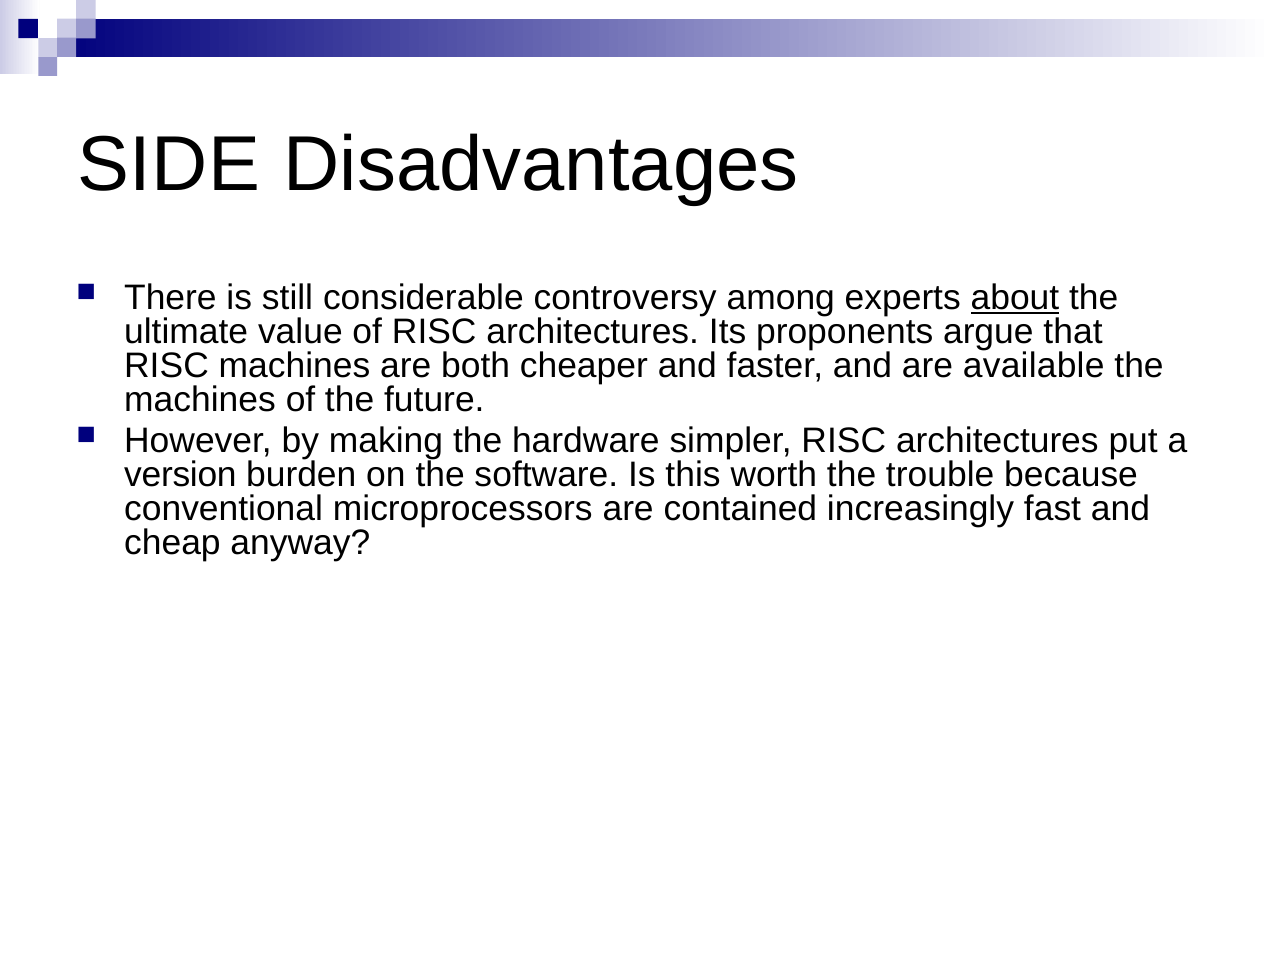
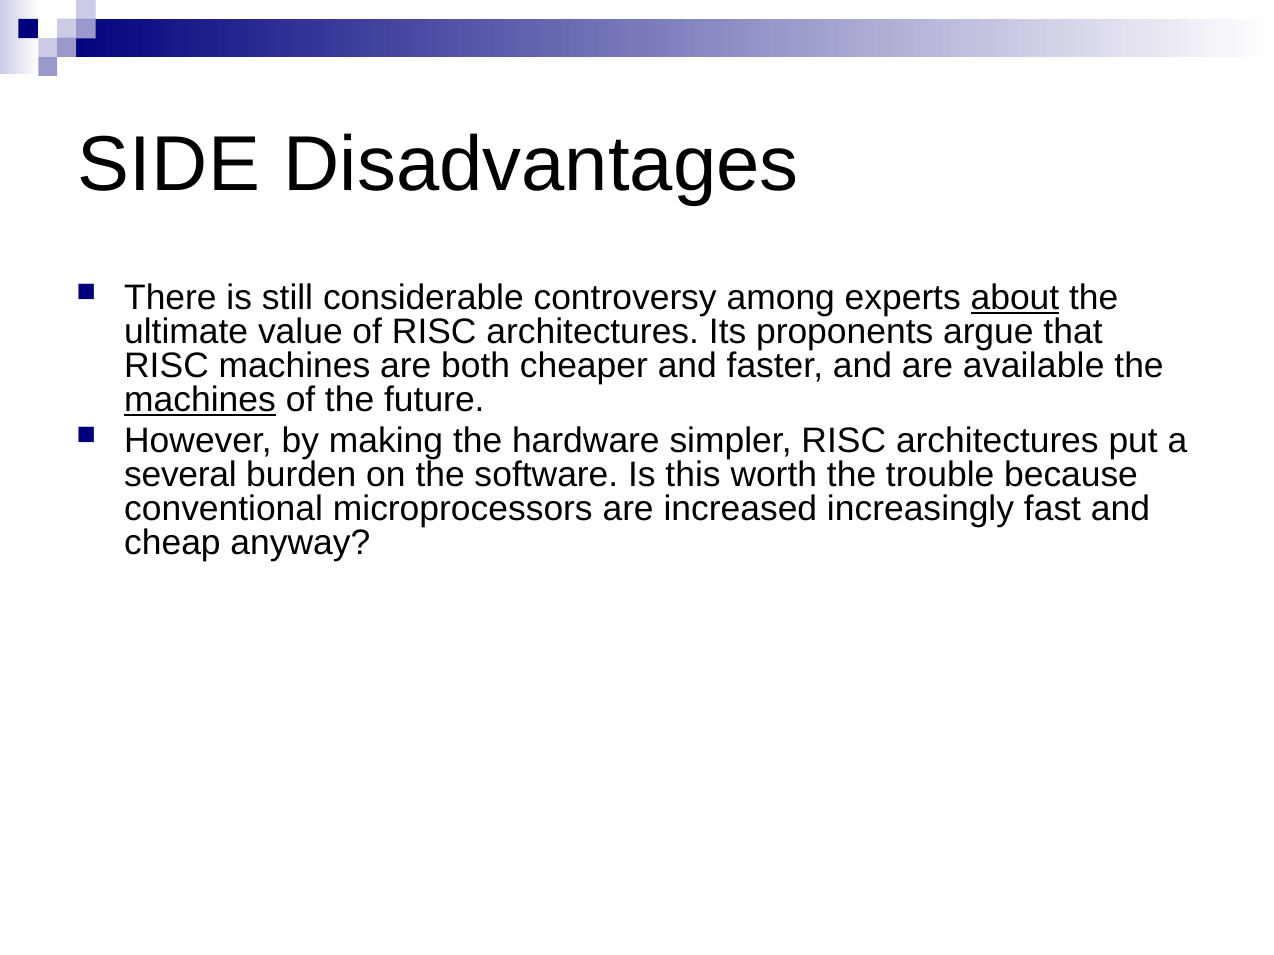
machines underline: none -> present (200, 400)
version: version -> several (180, 475)
contained: contained -> increased (740, 509)
